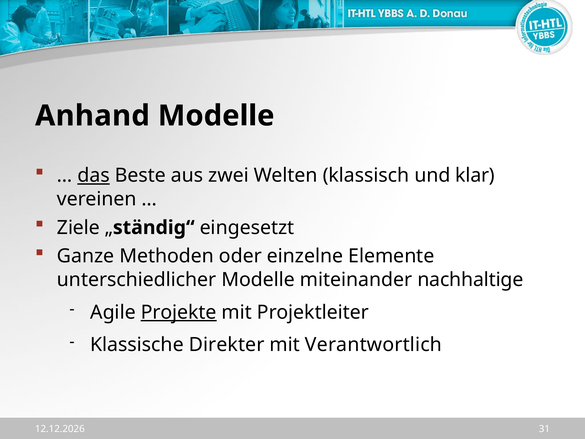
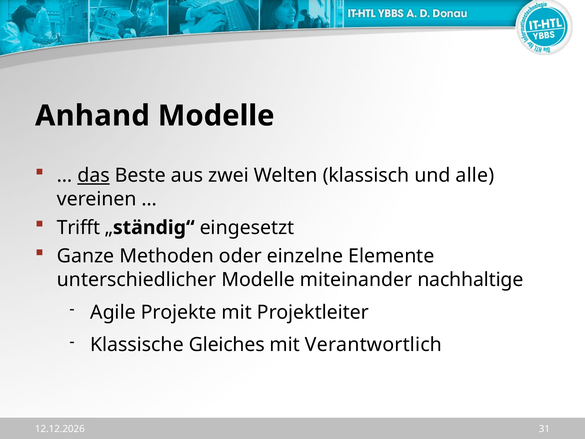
klar: klar -> alle (475, 175)
Ziele: Ziele -> Trifft (78, 227)
Projekte underline: present -> none (179, 312)
Direkter: Direkter -> Gleiches (227, 345)
